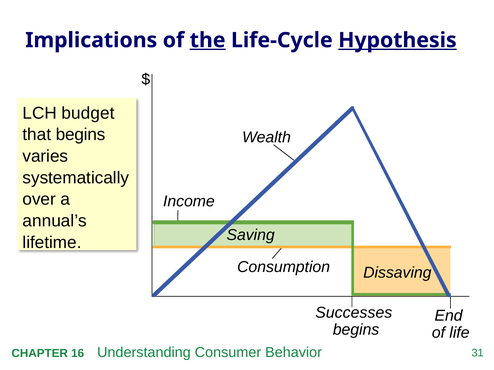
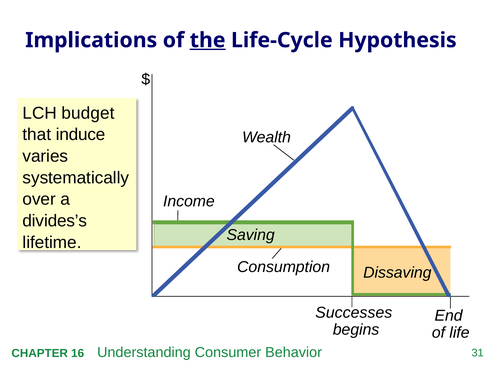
Hypothesis underline: present -> none (397, 40)
that begins: begins -> induce (81, 135)
annual’s: annual’s -> divides’s (55, 221)
